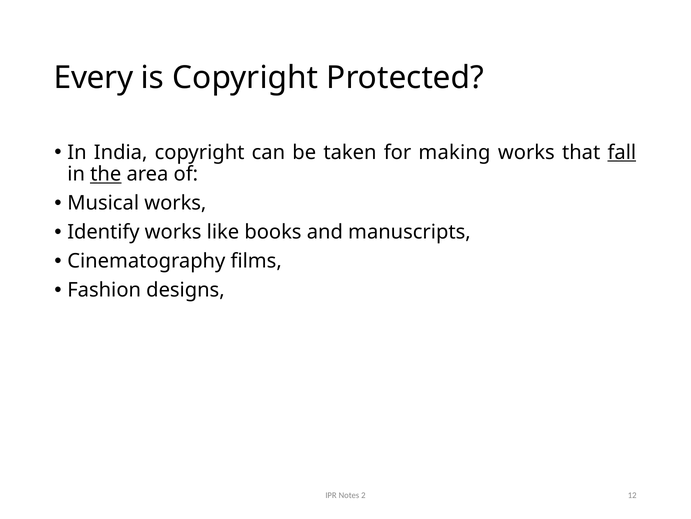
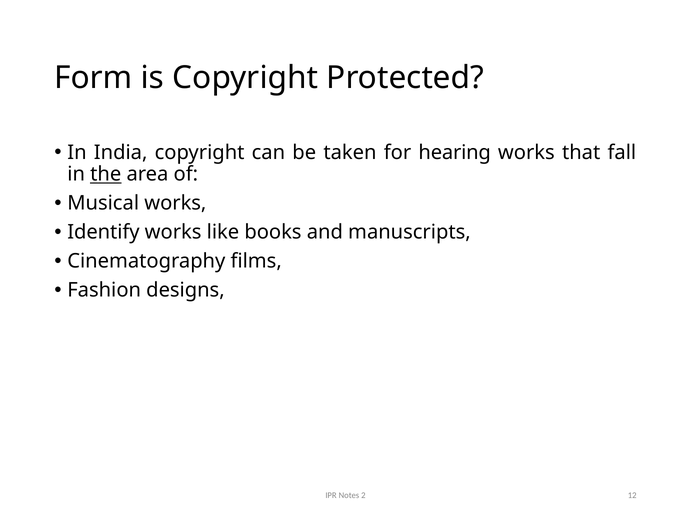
Every: Every -> Form (93, 77)
making: making -> hearing (455, 152)
fall underline: present -> none (622, 152)
